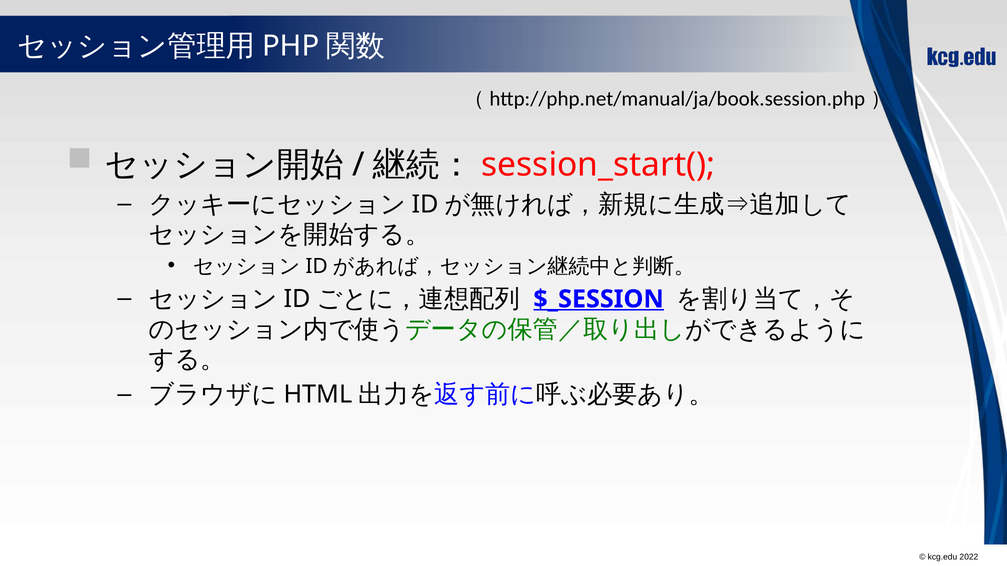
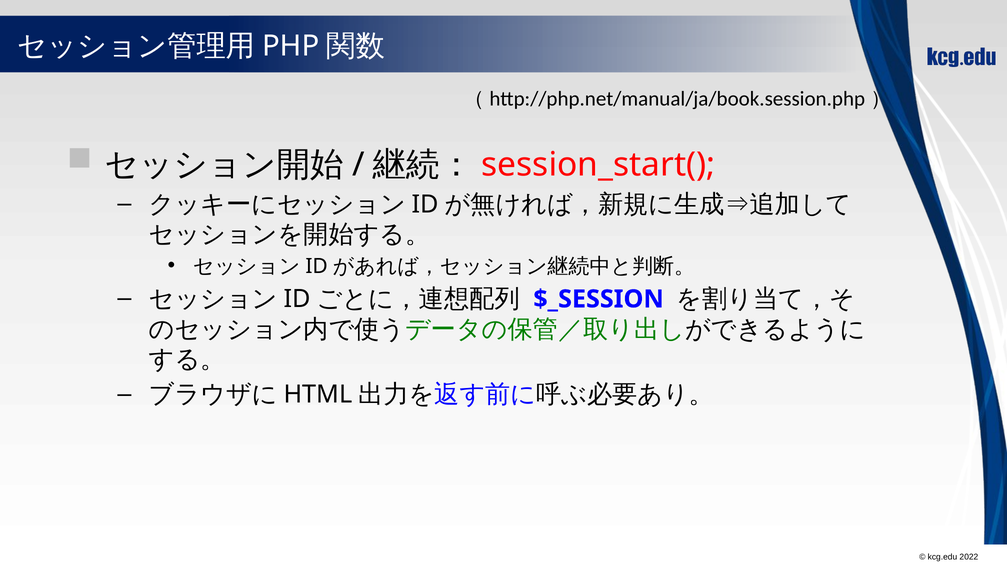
$_SESSION underline: present -> none (599, 299)
